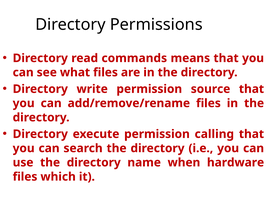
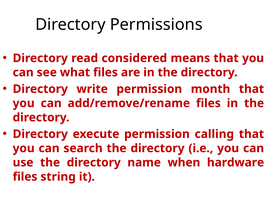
commands: commands -> considered (134, 58)
source: source -> month (211, 89)
which: which -> string (58, 177)
